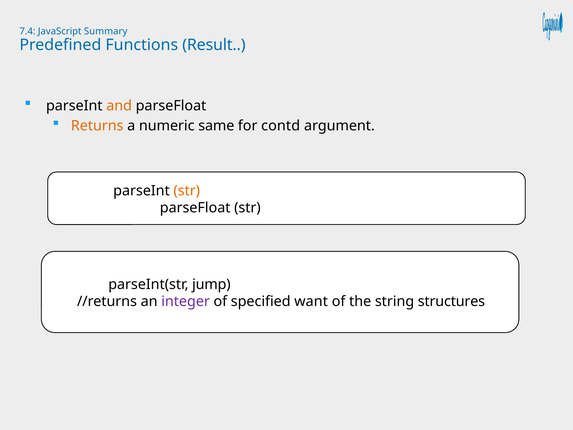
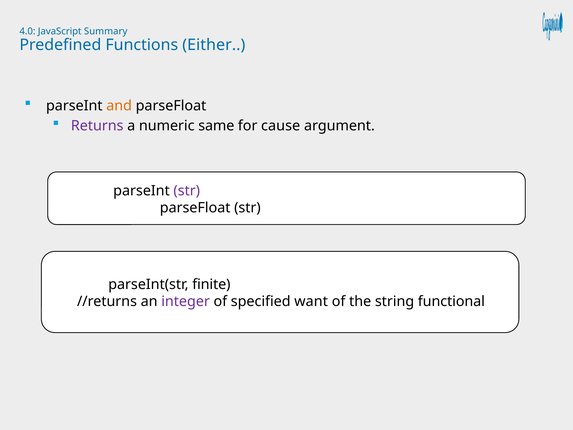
7.4: 7.4 -> 4.0 (27, 31)
Result: Result -> Either (214, 45)
Returns colour: orange -> purple (97, 126)
contd: contd -> cause (281, 126)
str colour: orange -> purple (187, 191)
jump: jump -> finite (211, 284)
structures: structures -> functional (451, 301)
